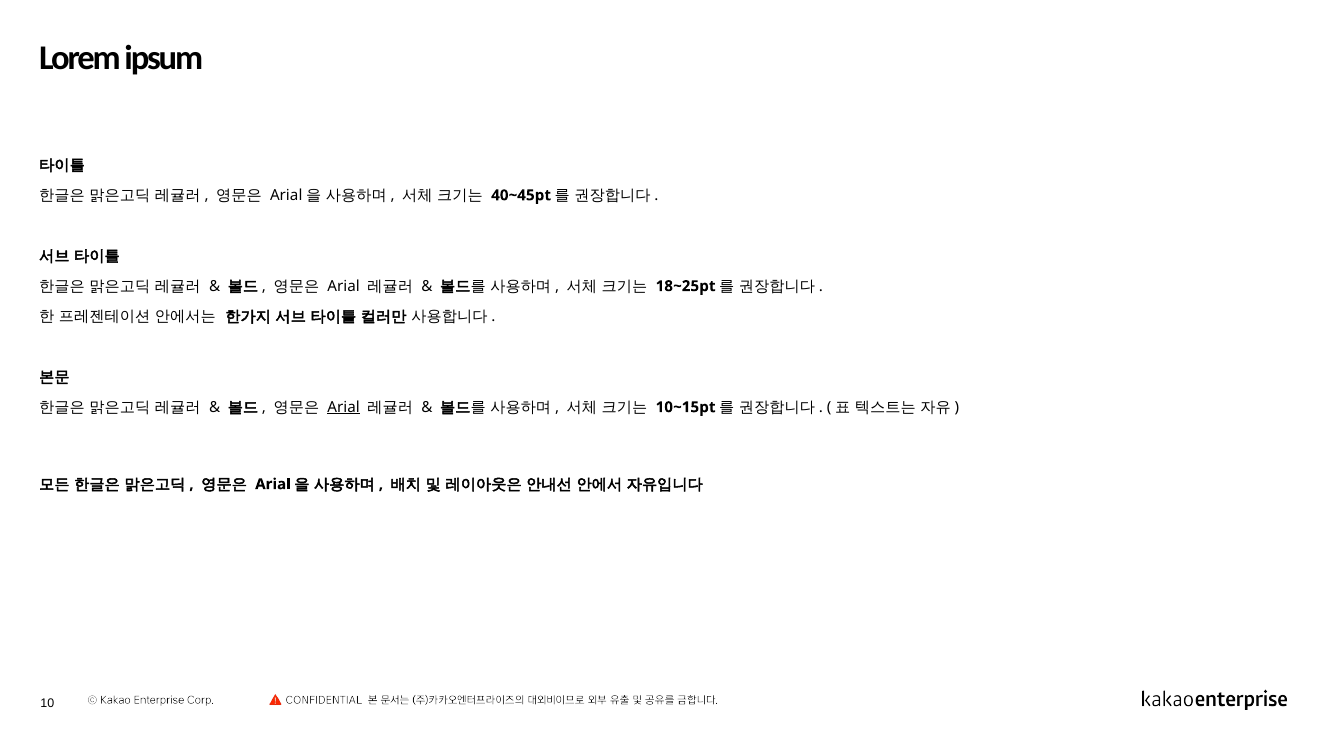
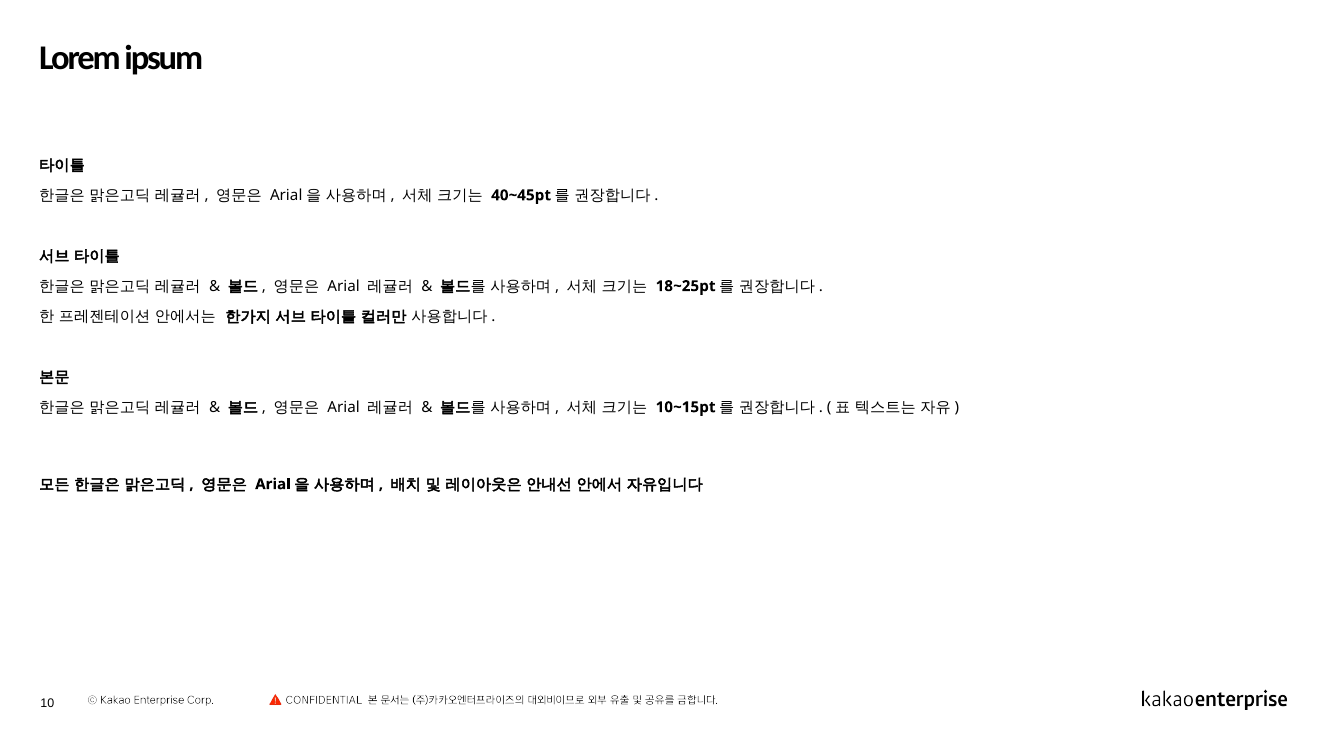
Arial underline: present -> none (344, 407)
